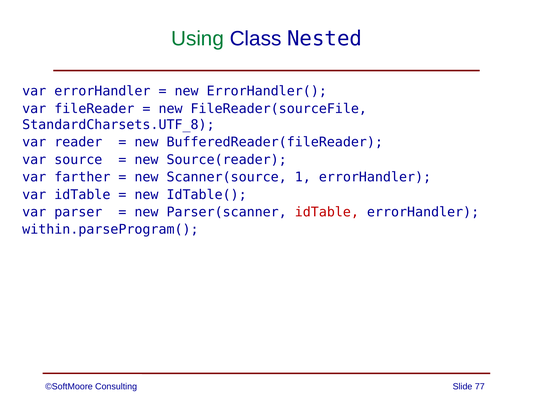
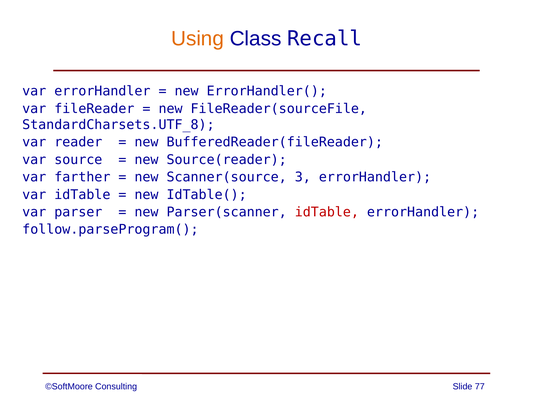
Using colour: green -> orange (198, 39)
Nested: Nested -> Recall (325, 39)
1: 1 -> 3 (303, 177)
within.parseProgram(: within.parseProgram( -> follow.parseProgram( (110, 229)
